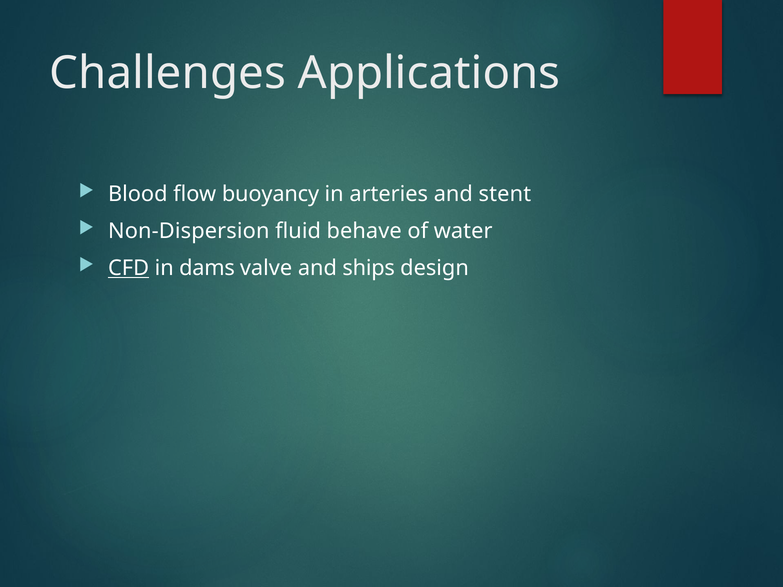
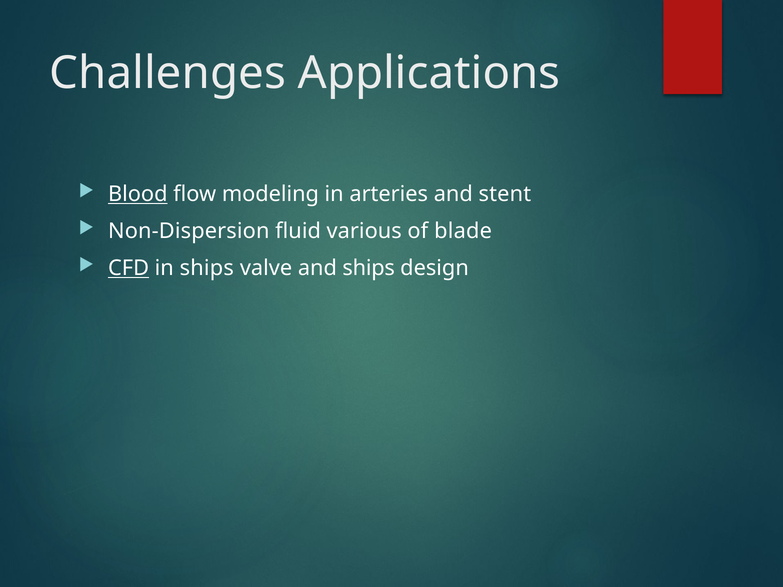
Blood underline: none -> present (138, 194)
buoyancy: buoyancy -> modeling (270, 194)
behave: behave -> various (364, 231)
water: water -> blade (463, 231)
in dams: dams -> ships (207, 268)
